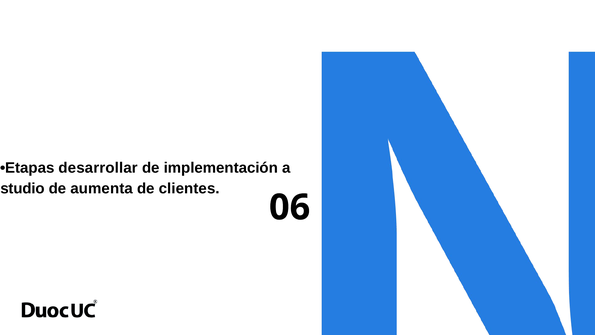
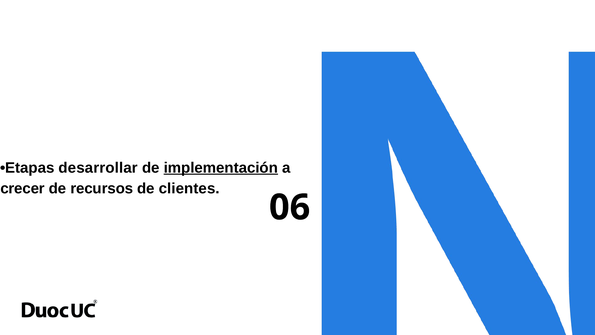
implementación underline: none -> present (221, 168)
studio: studio -> crecer (23, 188)
aumenta: aumenta -> recursos (102, 188)
